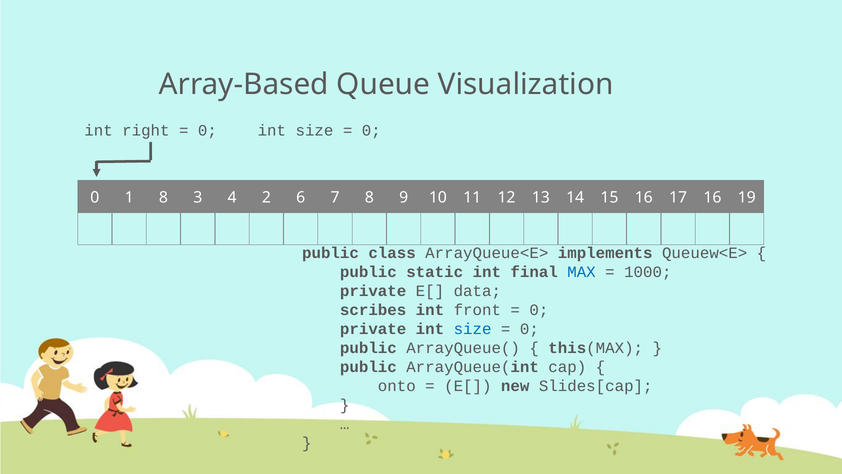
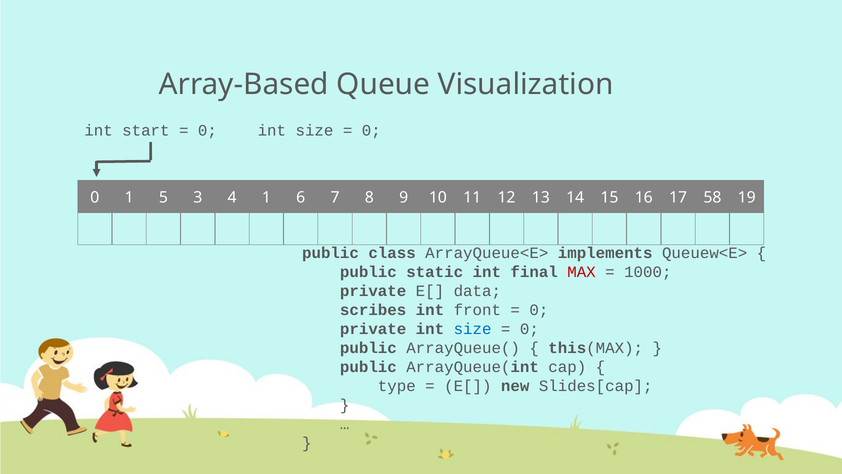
right: right -> start (146, 130)
1 8: 8 -> 5 (163, 197)
4 2: 2 -> 1 (266, 197)
17 16: 16 -> 58 (712, 197)
MAX colour: blue -> red (582, 272)
onto: onto -> type (397, 386)
